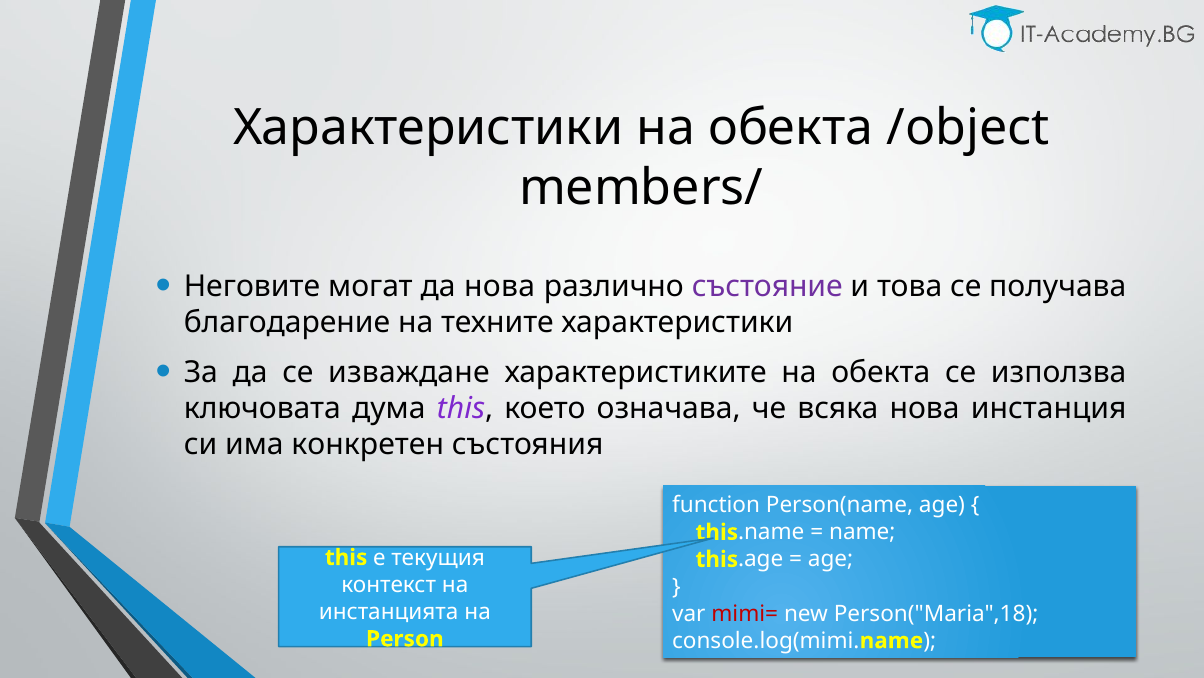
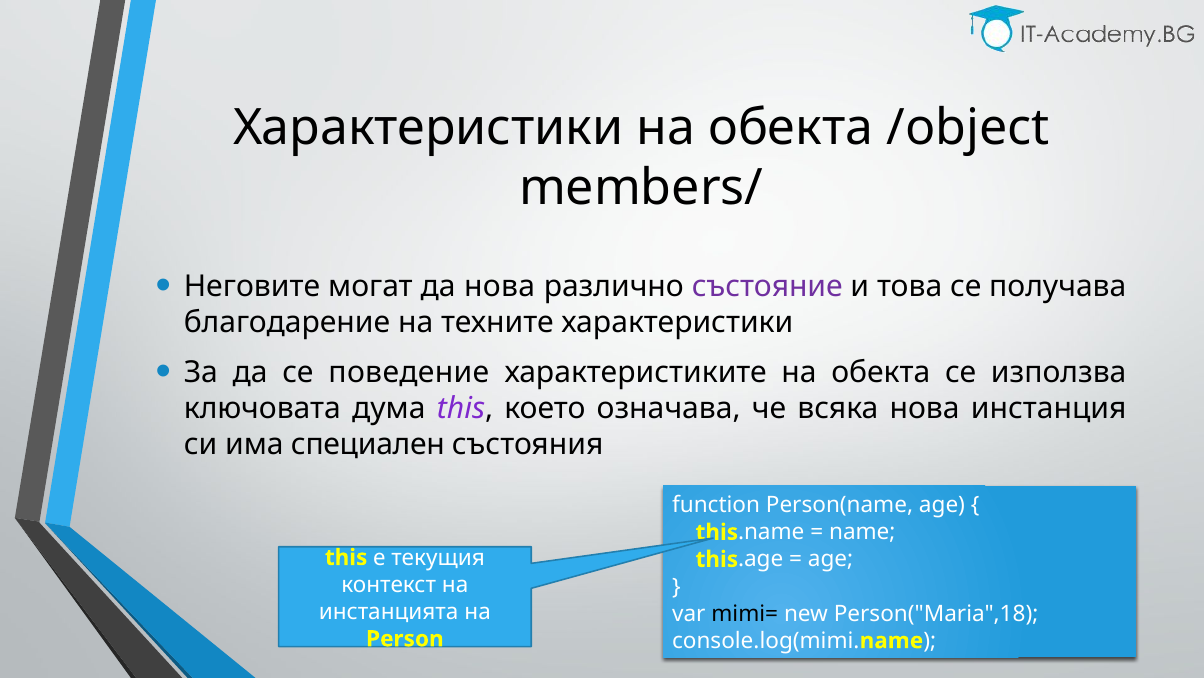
изваждане: изваждане -> поведение (409, 372)
конкретен: конкретен -> специален (368, 444)
mimi= colour: red -> black (745, 613)
